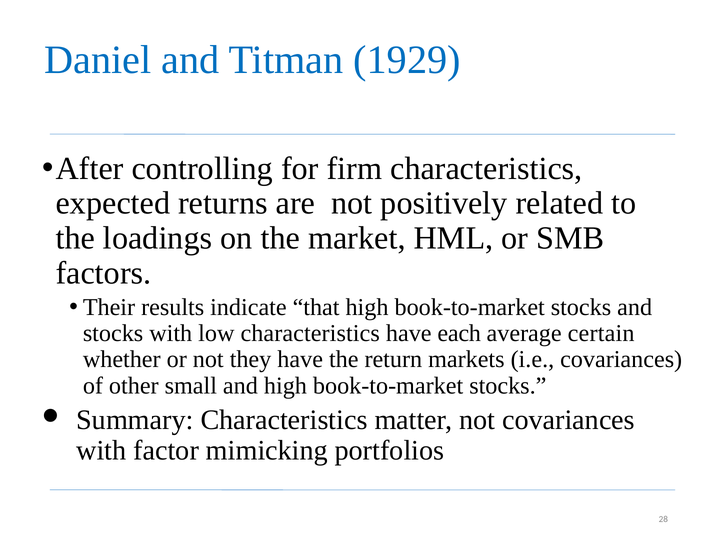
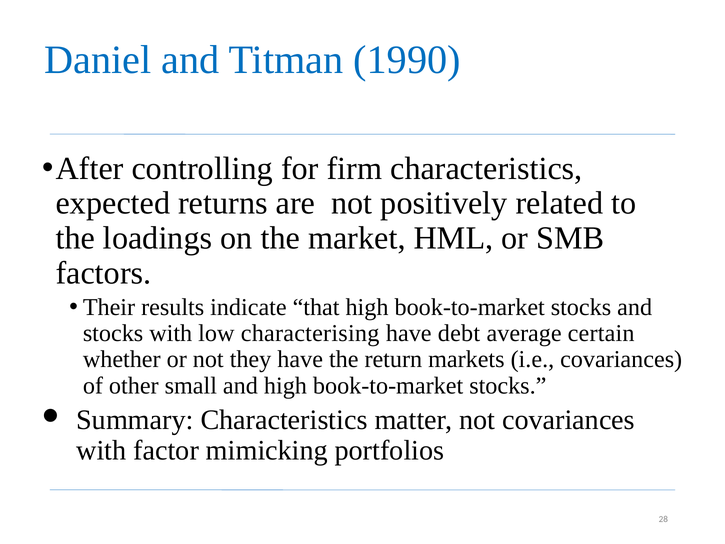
1929: 1929 -> 1990 (407, 60)
low characteristics: characteristics -> characterising (310, 333)
each: each -> debt (459, 333)
